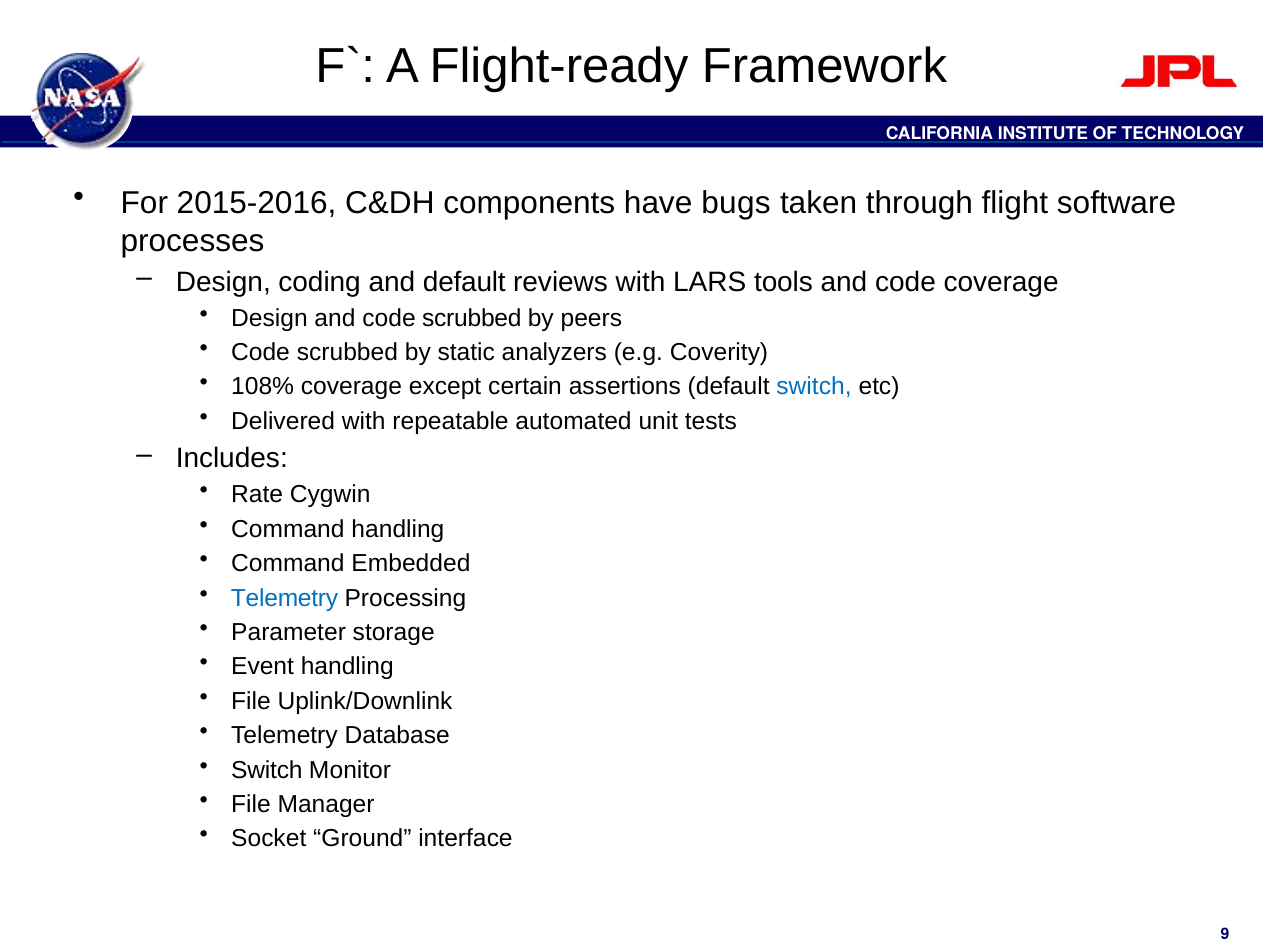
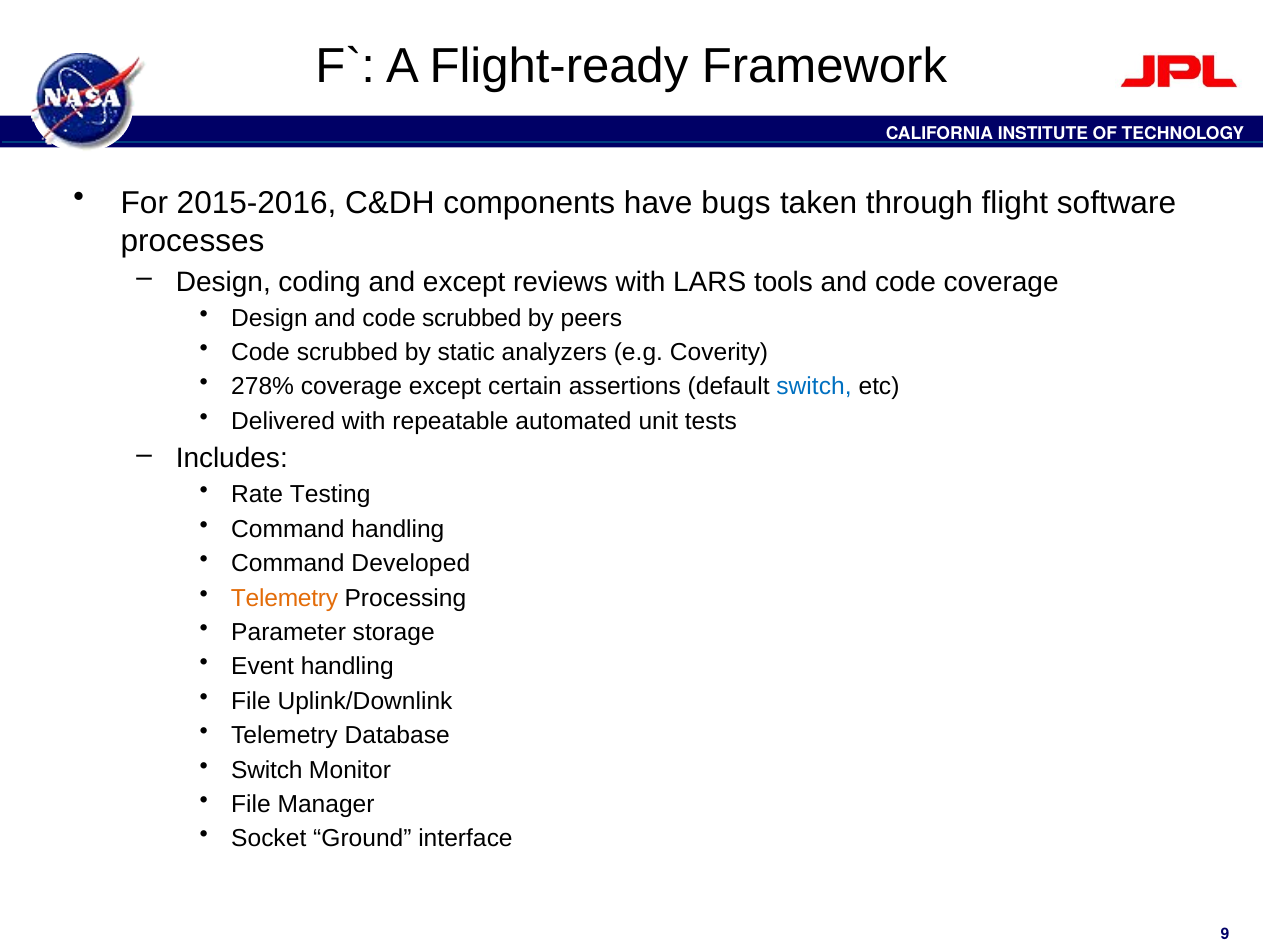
and default: default -> except (464, 282)
108%: 108% -> 278% (263, 387)
Cygwin: Cygwin -> Testing (330, 495)
Embedded: Embedded -> Developed (411, 564)
Telemetry colour: blue -> orange (285, 598)
